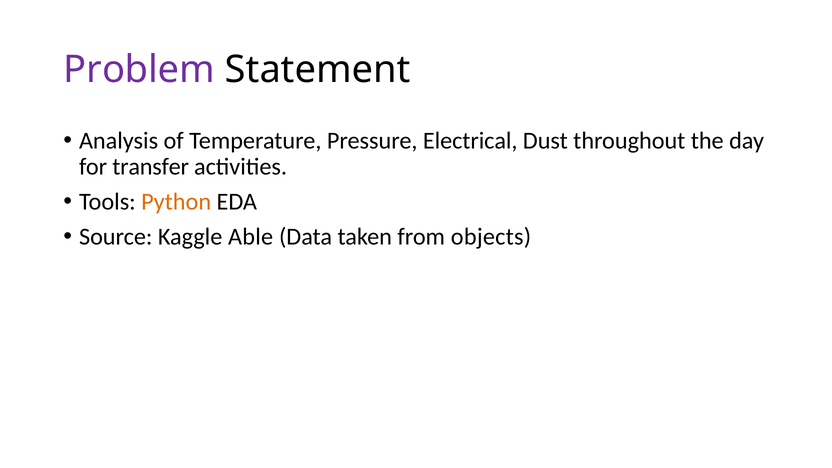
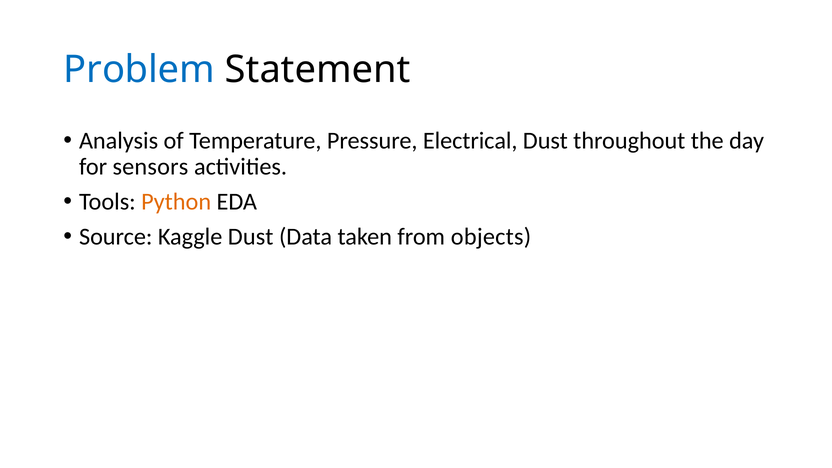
Problem colour: purple -> blue (139, 70)
transfer: transfer -> sensors (150, 167)
Kaggle Able: Able -> Dust (251, 237)
